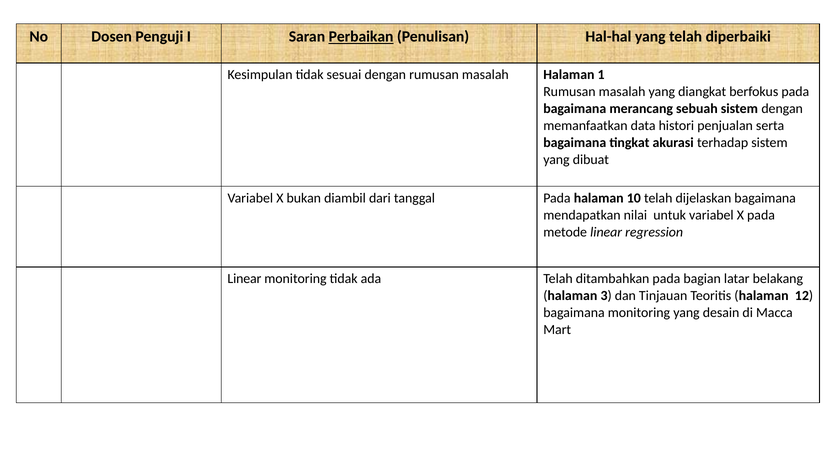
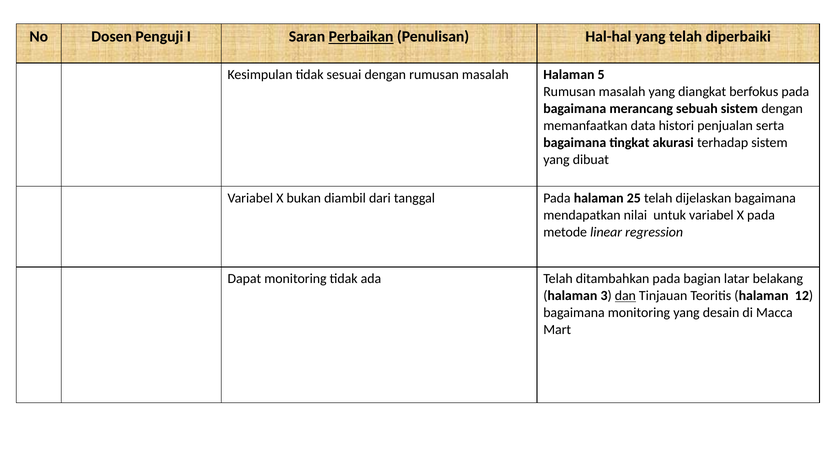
1: 1 -> 5 (601, 75)
10: 10 -> 25 (634, 198)
Linear: Linear -> Dapat (244, 279)
dan underline: none -> present (625, 296)
